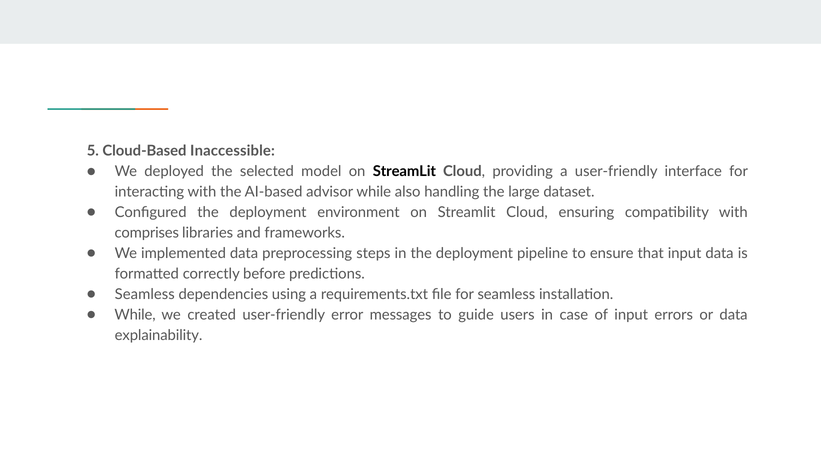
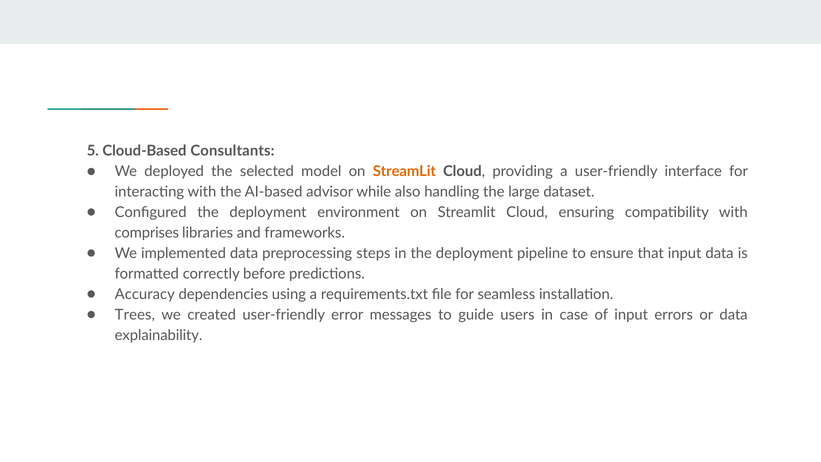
Inaccessible: Inaccessible -> Consultants (232, 151)
StreamLit colour: black -> orange (404, 171)
Seamless: Seamless -> Accuracy (145, 294)
While: While -> Trees (135, 315)
